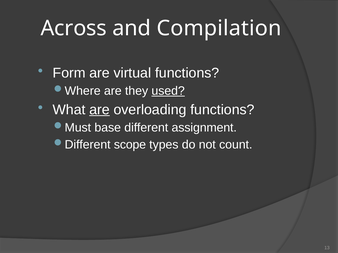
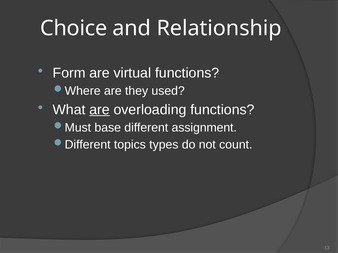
Across: Across -> Choice (74, 28)
Compilation: Compilation -> Relationship (219, 28)
used underline: present -> none (168, 91)
scope: scope -> topics (130, 145)
